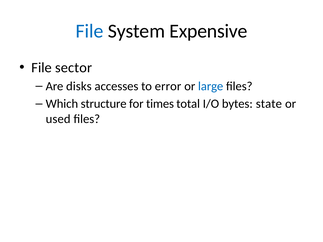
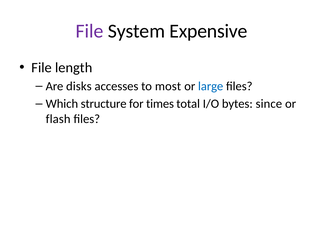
File colour: blue -> purple (90, 31)
sector: sector -> length (74, 68)
error: error -> most (168, 86)
state: state -> since (269, 104)
used: used -> flash (58, 119)
